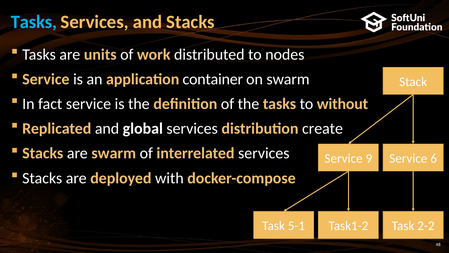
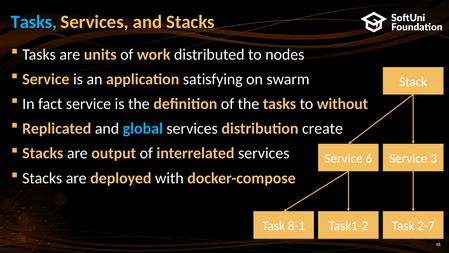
container: container -> satisfying (213, 79)
global colour: white -> light blue (143, 128)
are swarm: swarm -> output (114, 153)
9: 9 -> 6 (369, 158)
6: 6 -> 3 (434, 158)
5-1: 5-1 -> 8-1 (296, 226)
2-2: 2-2 -> 2-7 (426, 226)
